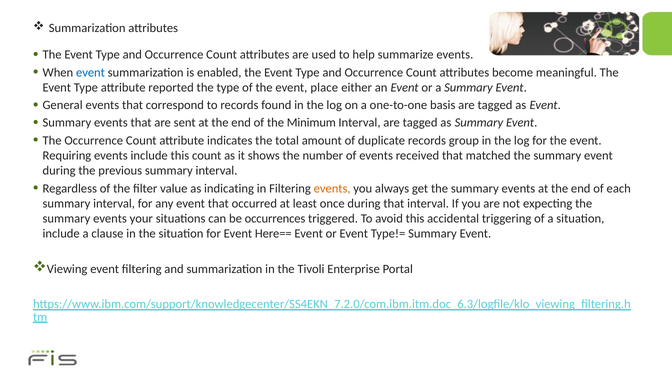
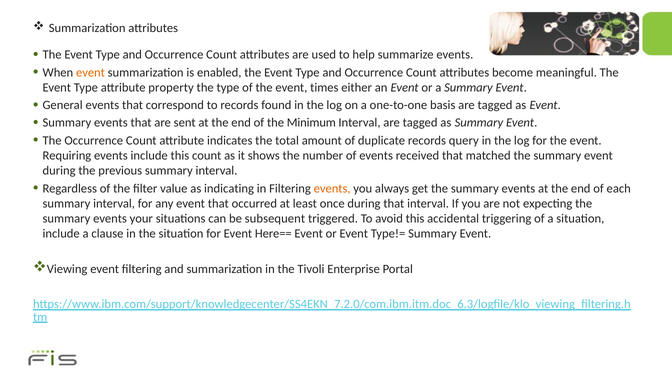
event colour: blue -> orange (90, 72)
reported: reported -> property (171, 88)
place: place -> times (324, 88)
group: group -> query (464, 140)
occurrences: occurrences -> subsequent (275, 219)
